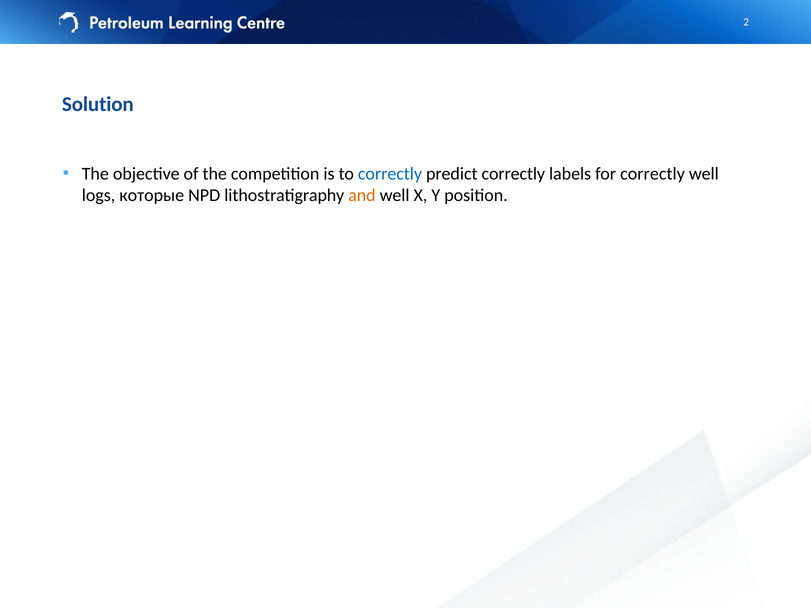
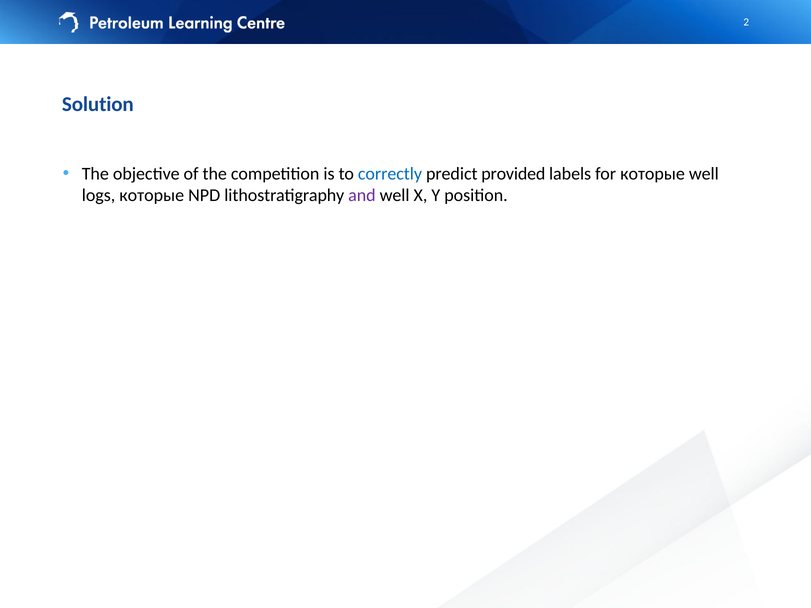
predict correctly: correctly -> provided (513, 174)
for correctly: correctly -> которые (653, 174)
and colour: orange -> purple (362, 196)
